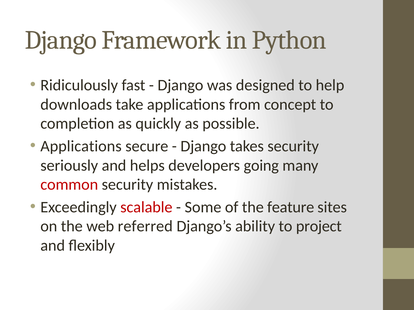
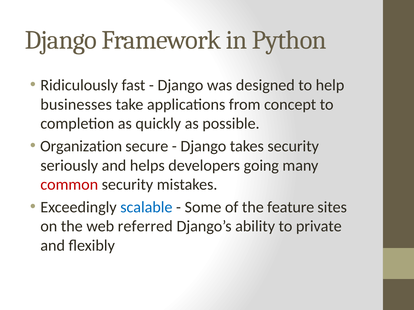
downloads: downloads -> businesses (76, 105)
Applications: Applications -> Organization (81, 146)
scalable colour: red -> blue (146, 207)
project: project -> private (319, 227)
